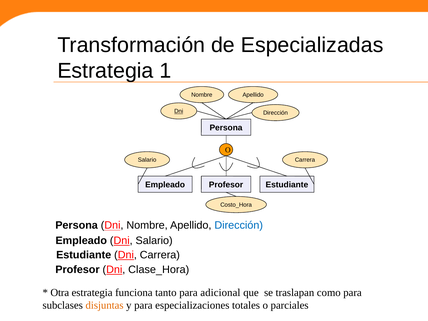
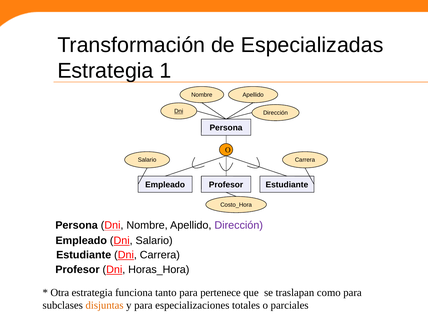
Dirección colour: blue -> purple (239, 225)
Clase_Hora: Clase_Hora -> Horas_Hora (159, 270)
adicional: adicional -> pertenece (220, 293)
